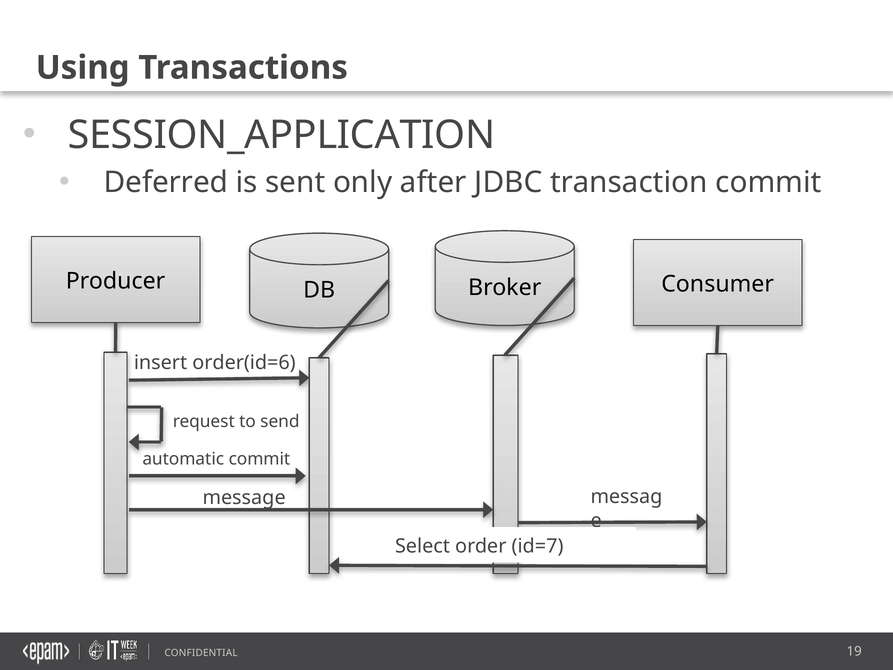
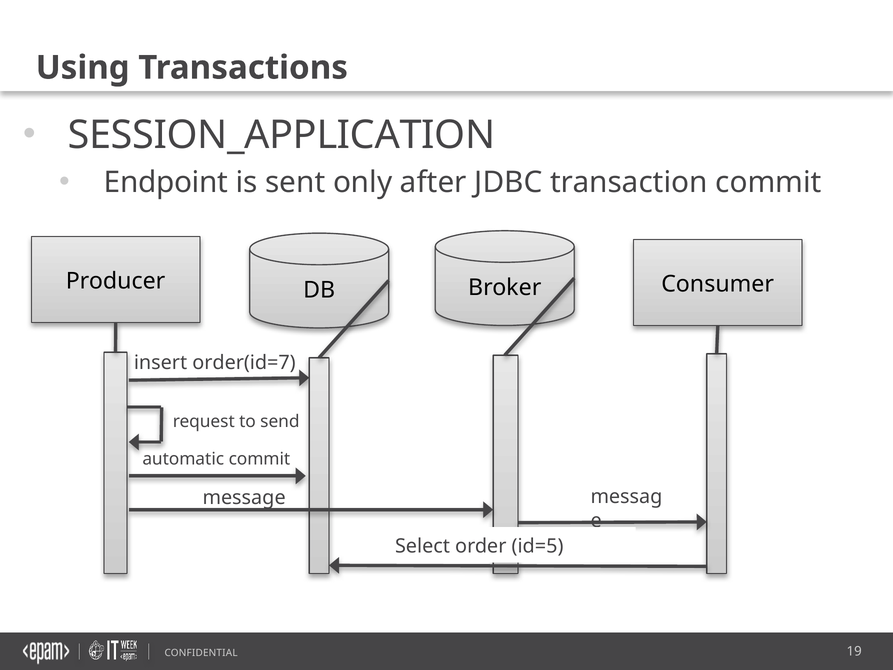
Deferred: Deferred -> Endpoint (166, 182)
order(id=6: order(id=6 -> order(id=7 (244, 363)
id=7: id=7 -> id=5 (538, 546)
